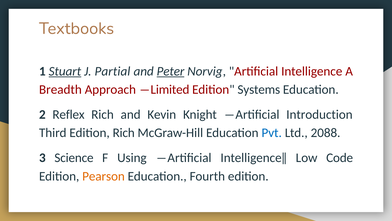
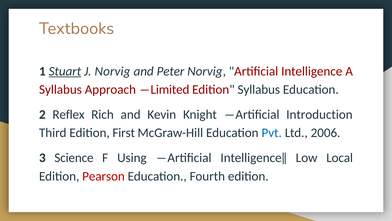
J Partial: Partial -> Norvig (112, 71)
Peter underline: present -> none (171, 71)
Breadth: Breadth -> Syllabus (60, 89)
Edition Systems: Systems -> Syllabus (259, 89)
Edition Rich: Rich -> First (124, 133)
2088: 2088 -> 2006 (326, 133)
Code: Code -> Local (340, 157)
Pearson colour: orange -> red (104, 176)
